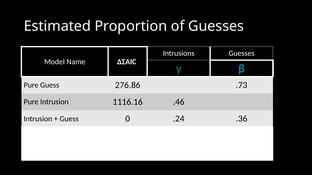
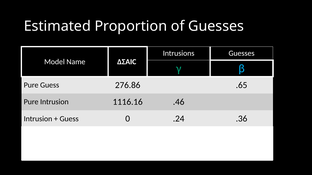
.73: .73 -> .65 (242, 85)
